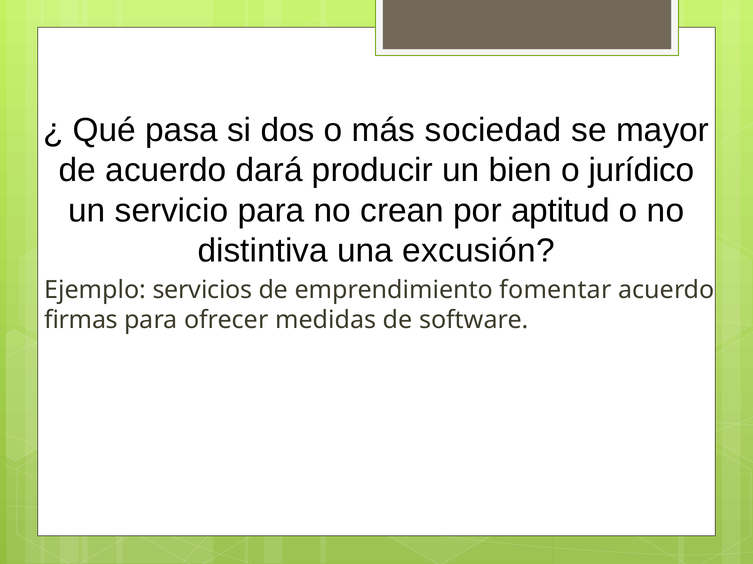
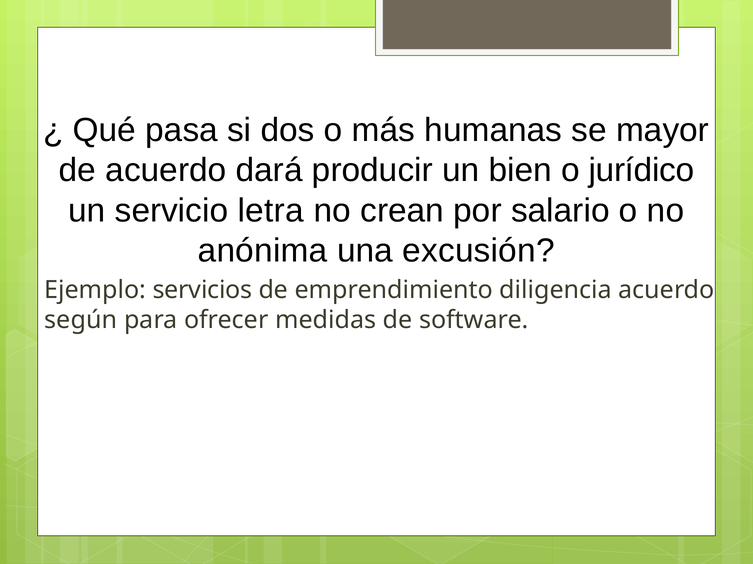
sociedad: sociedad -> humanas (493, 130)
servicio para: para -> letra (271, 211)
aptitud: aptitud -> salario (560, 211)
distintiva: distintiva -> anónima (263, 251)
fomentar: fomentar -> diligencia (556, 291)
firmas: firmas -> según (81, 321)
